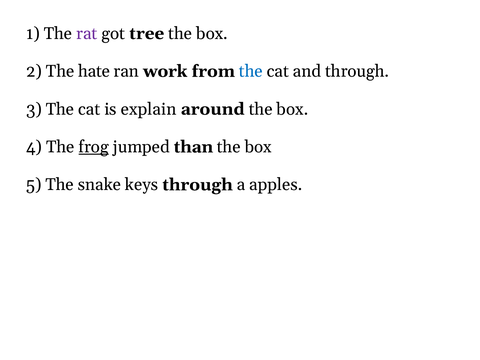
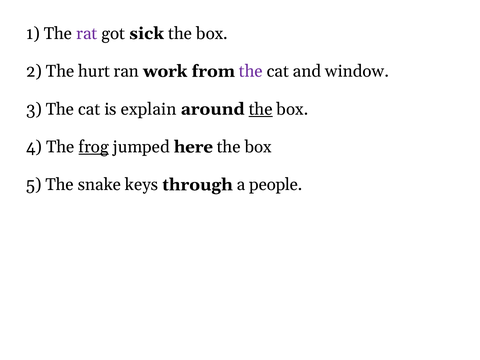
tree: tree -> sick (147, 33)
hate: hate -> hurt (94, 71)
the colour: blue -> purple (251, 71)
and through: through -> window (357, 71)
the underline: none -> present (261, 109)
than: than -> here (193, 147)
apples: apples -> people (276, 185)
